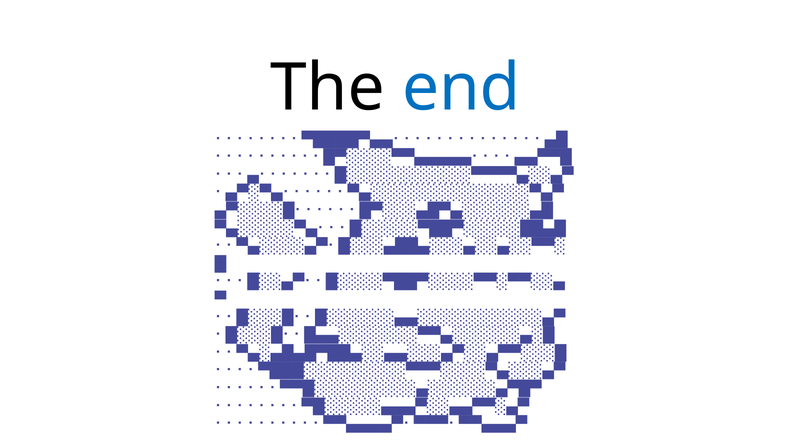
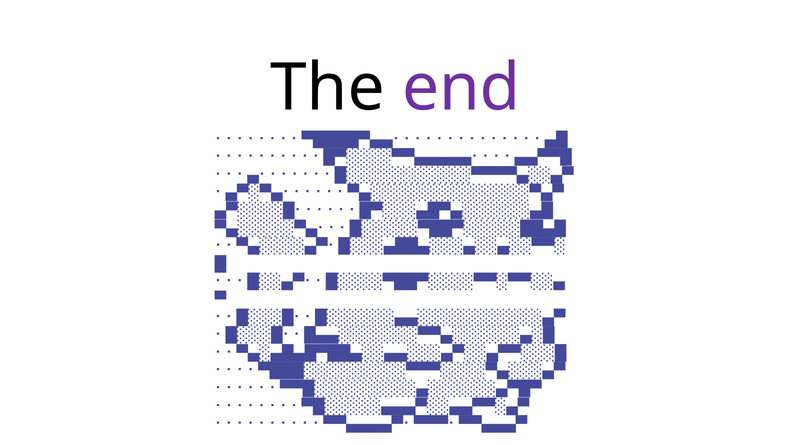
end colour: blue -> purple (461, 88)
